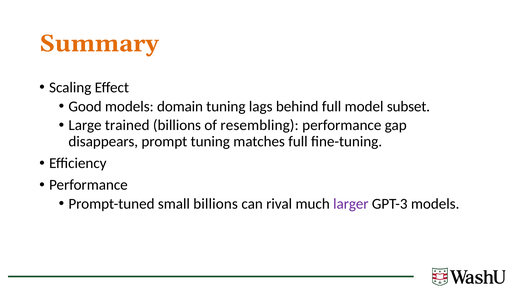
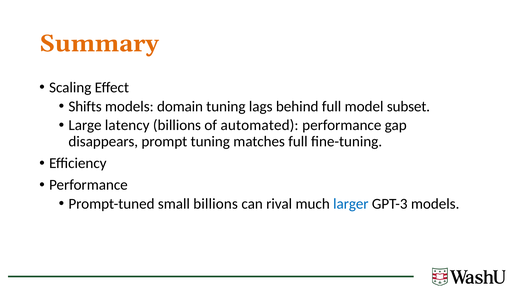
Good: Good -> Shifts (85, 106)
trained: trained -> latency (127, 125)
resembling: resembling -> automated (260, 125)
larger colour: purple -> blue (351, 204)
